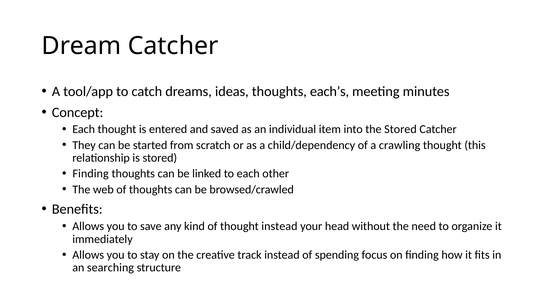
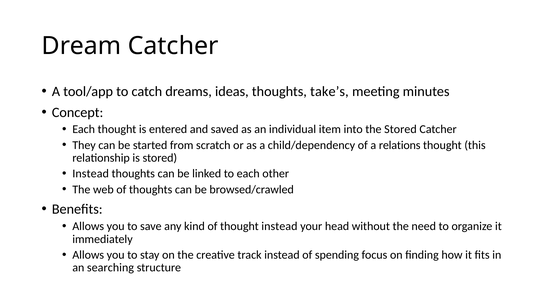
each’s: each’s -> take’s (329, 91)
crawling: crawling -> relations (400, 145)
Finding: Finding -> Instead (91, 174)
